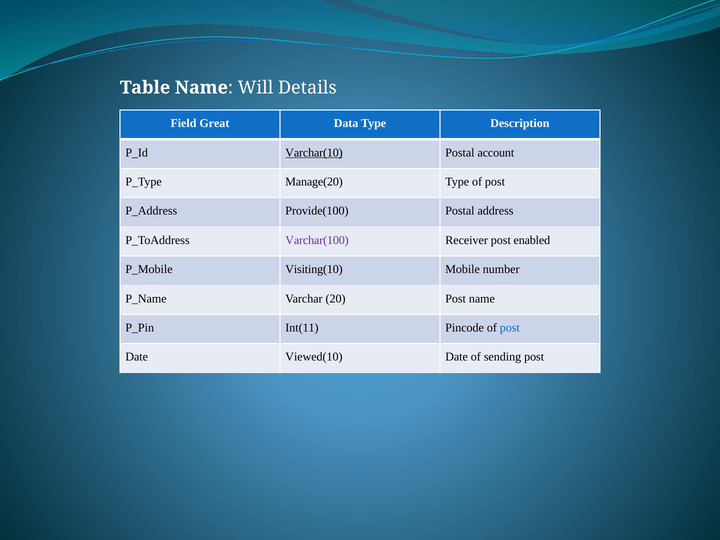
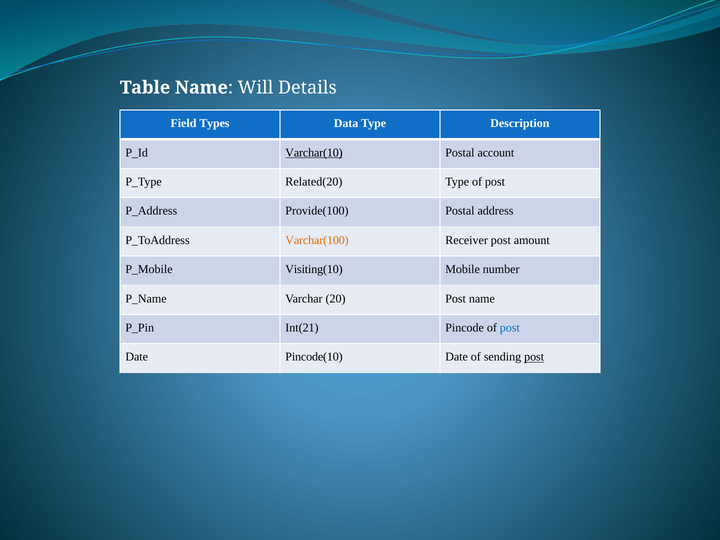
Great: Great -> Types (214, 123)
Manage(20: Manage(20 -> Related(20 (314, 182)
Varchar(100 colour: purple -> orange (317, 240)
enabled: enabled -> amount (532, 240)
Int(11: Int(11 -> Int(21 (302, 328)
Viewed(10: Viewed(10 -> Pincode(10 (314, 357)
post underline: none -> present (534, 357)
